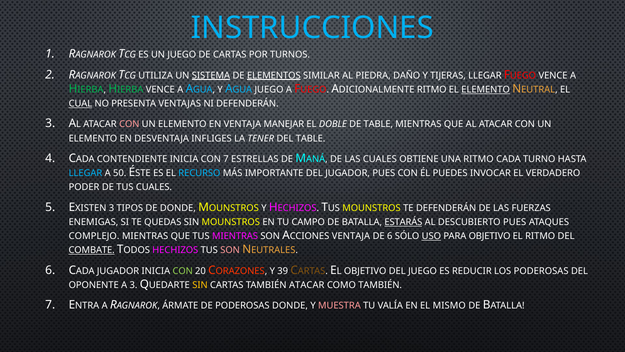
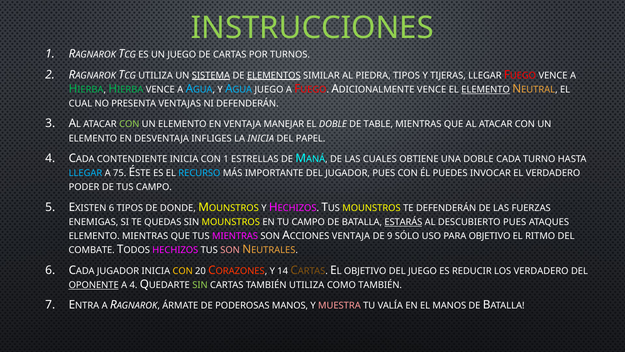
INSTRUCCIONES colour: light blue -> light green (312, 28)
PIEDRA DAÑO: DAÑO -> TIPOS (407, 75)
RITMO: RITMO -> VENCE (432, 89)
CUAL underline: present -> none (80, 103)
CON colour: pink -> light green (129, 124)
LA TENER: TENER -> INICIA (261, 138)
DEL TABLE: TABLE -> PAPEL (311, 138)
CON 7: 7 -> 1 (226, 159)
UNA RITMO: RITMO -> DOBLE (479, 159)
50: 50 -> 75 (120, 173)
TUS CUALES: CUALES -> CAMPO (154, 187)
3: 3 -> 6 (112, 208)
COMPLEJO: COMPLEJO -> ELEMENTO (94, 236)
DE 6: 6 -> 9 (390, 236)
USO underline: present -> none (431, 236)
COMBATE underline: present -> none (92, 250)
CON colour: light green -> yellow (183, 271)
39: 39 -> 14 (283, 271)
LOS PODEROSAS: PODEROSAS -> VERDADERO (541, 271)
OPONENTE underline: none -> present (94, 285)
A 3: 3 -> 4 (133, 285)
SIN colour: yellow -> light green (200, 285)
TAMBIÉN ATACAR: ATACAR -> UTILIZA (307, 285)
PODEROSAS DONDE: DONDE -> MANOS (290, 305)
EL MISMO: MISMO -> MANOS (449, 305)
